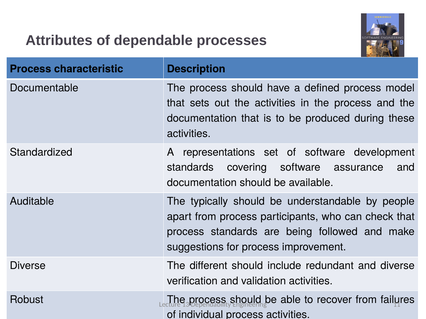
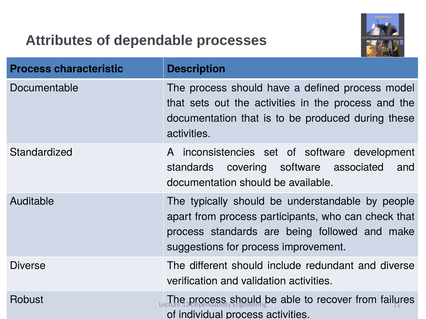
representations: representations -> inconsistencies (219, 152)
assurance: assurance -> associated (359, 168)
